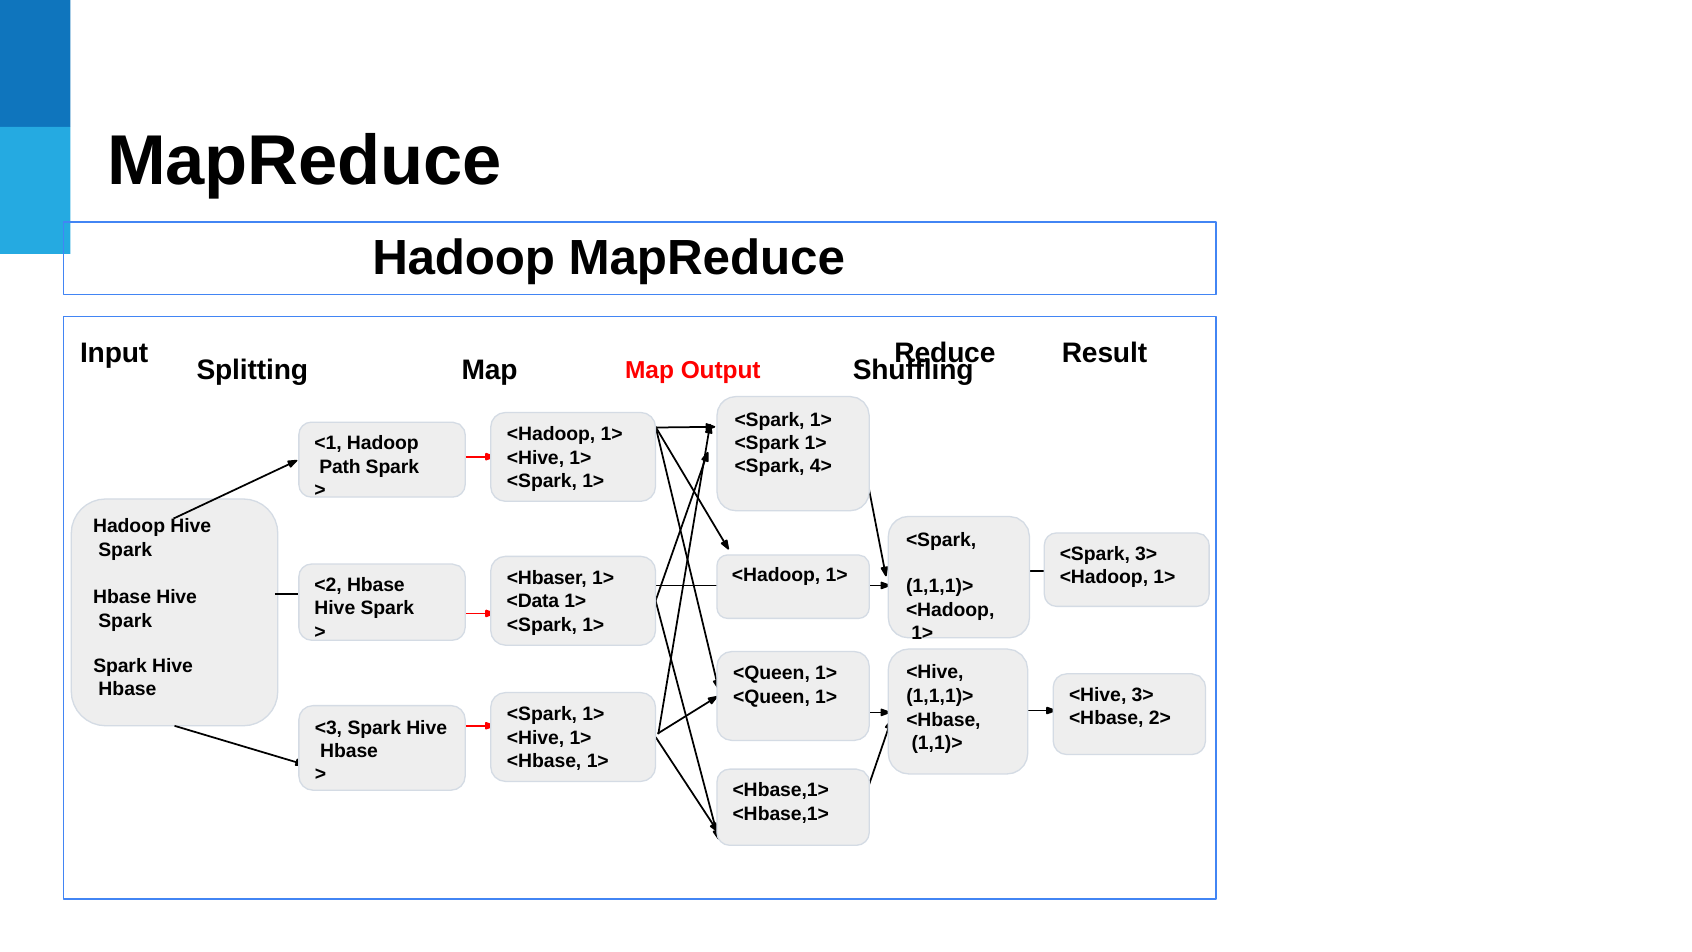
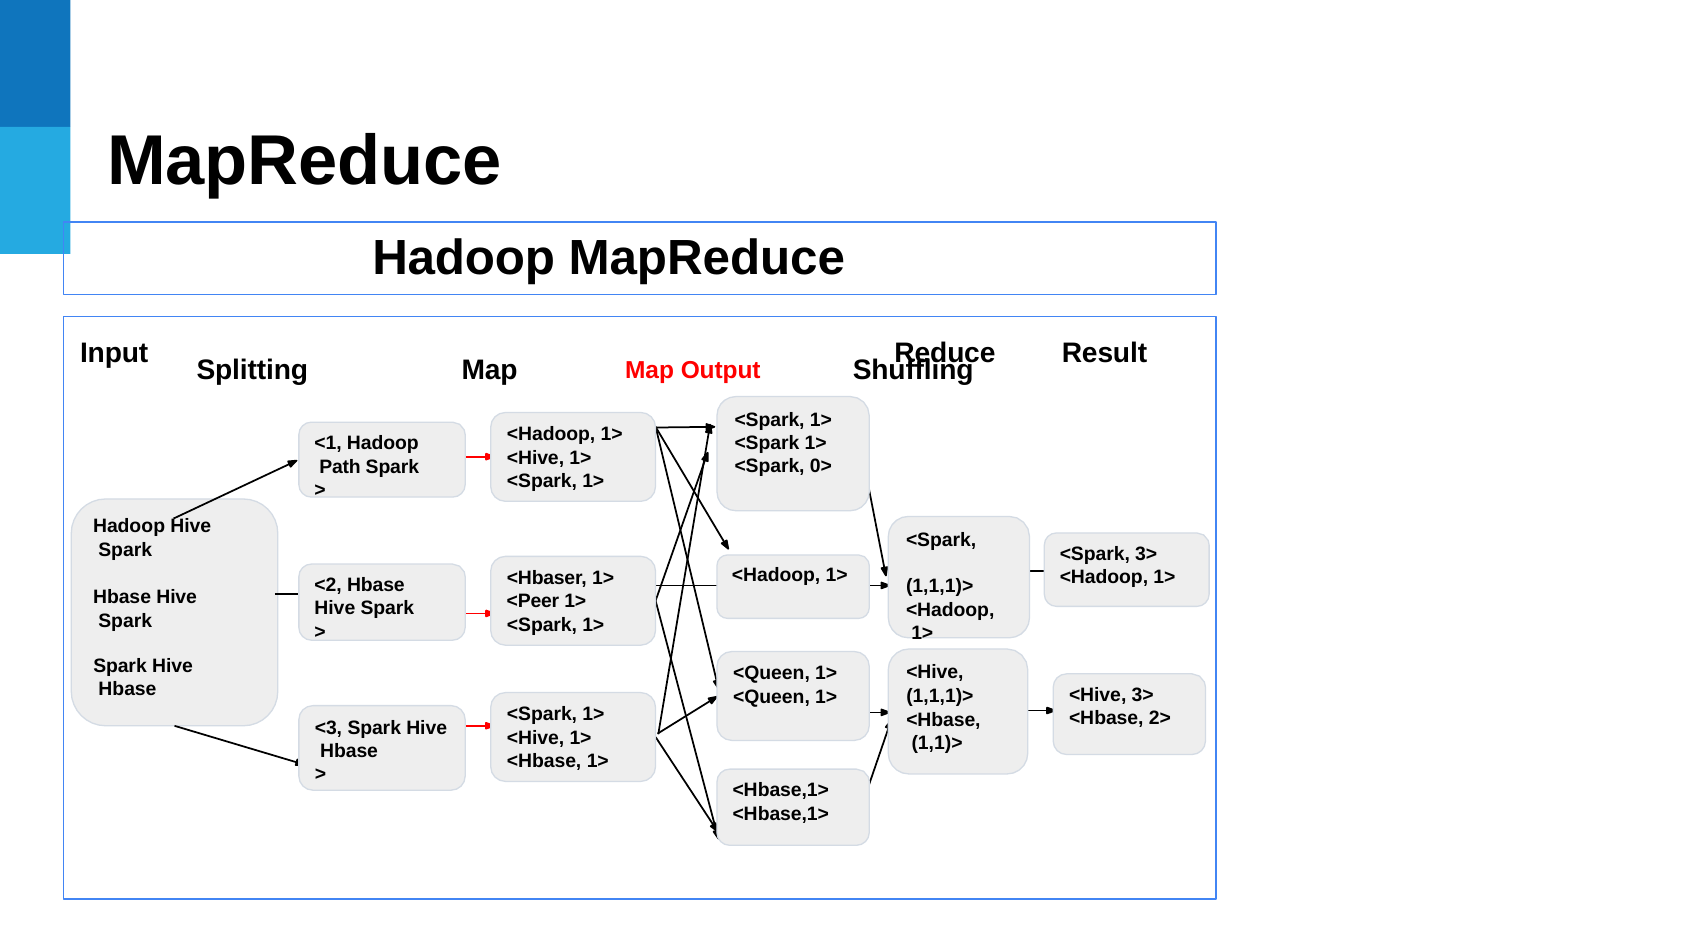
4>: 4> -> 0> (821, 466)
<Data: <Data -> <Peer (533, 601)
